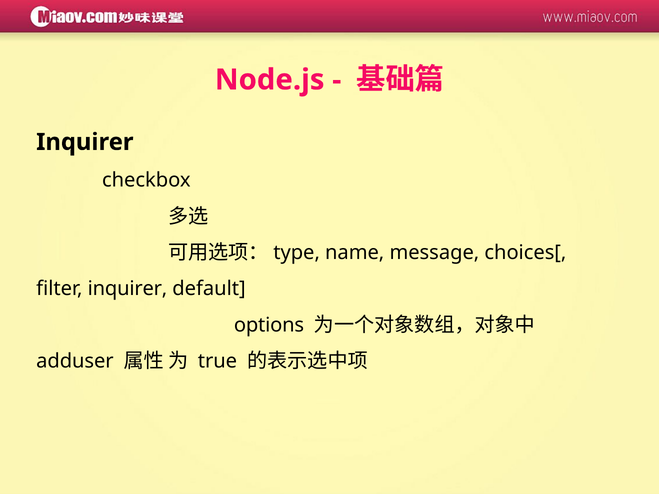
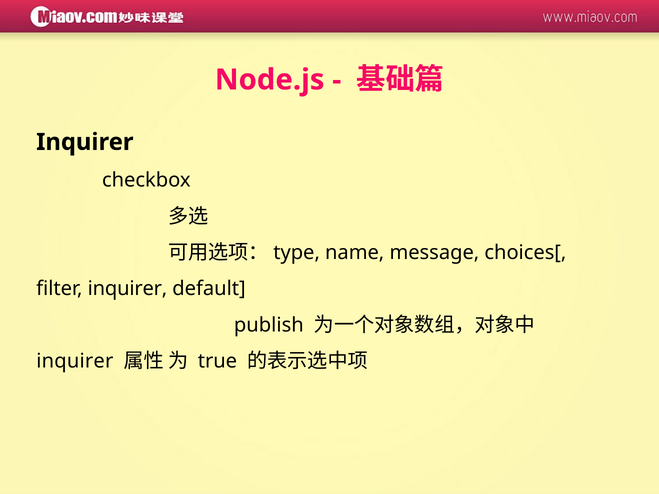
options: options -> publish (269, 325)
adduser: adduser -> inquirer (75, 361)
